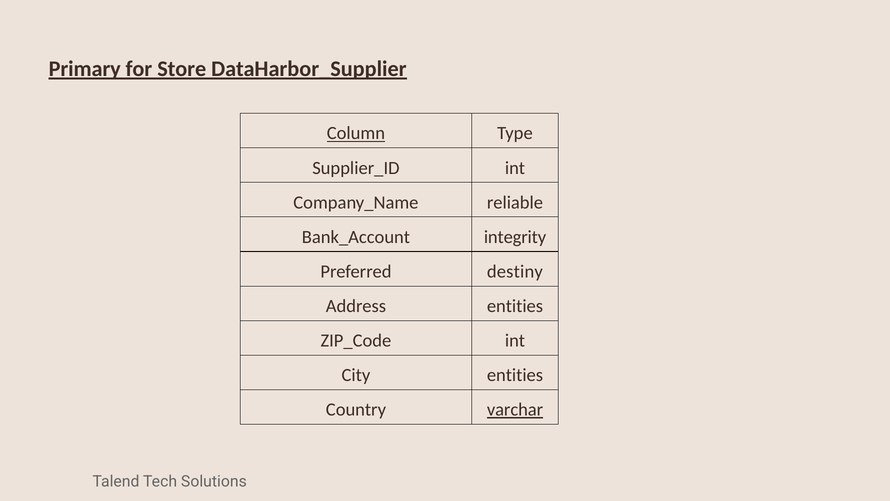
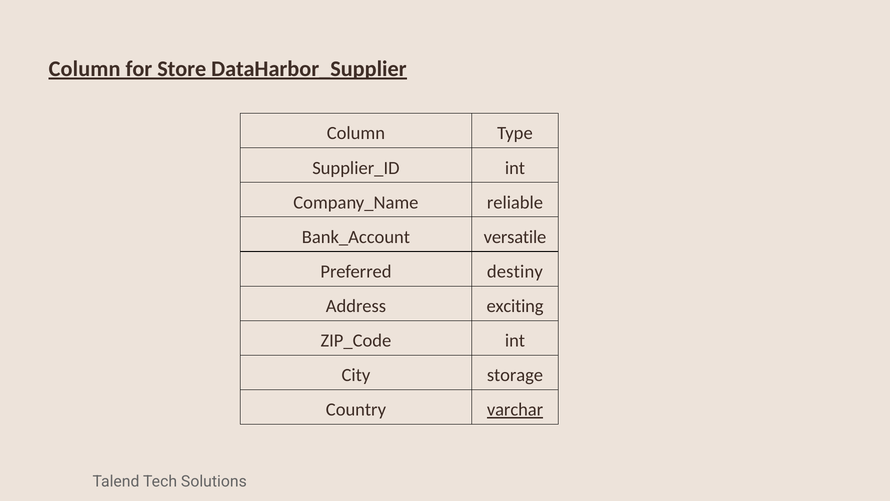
Primary: Primary -> Column (85, 69)
Column underline: present -> none (356, 133)
integrity: integrity -> versatile (515, 237)
Address entities: entities -> exciting (515, 306)
City entities: entities -> storage (515, 375)
